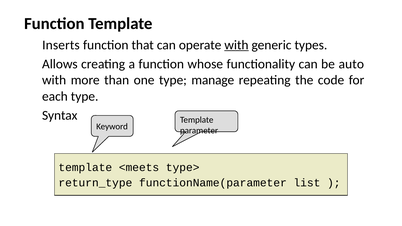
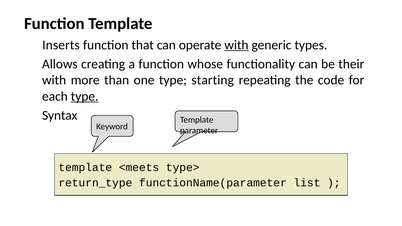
auto: auto -> their (351, 64)
manage: manage -> starting (213, 80)
type underline: none -> present (85, 96)
